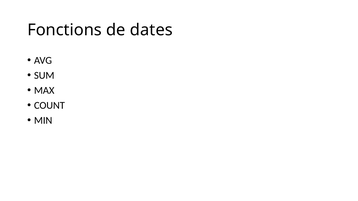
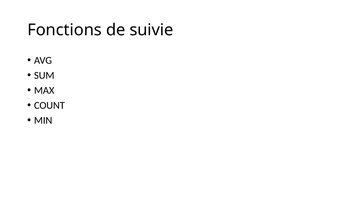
dates: dates -> suivie (151, 30)
